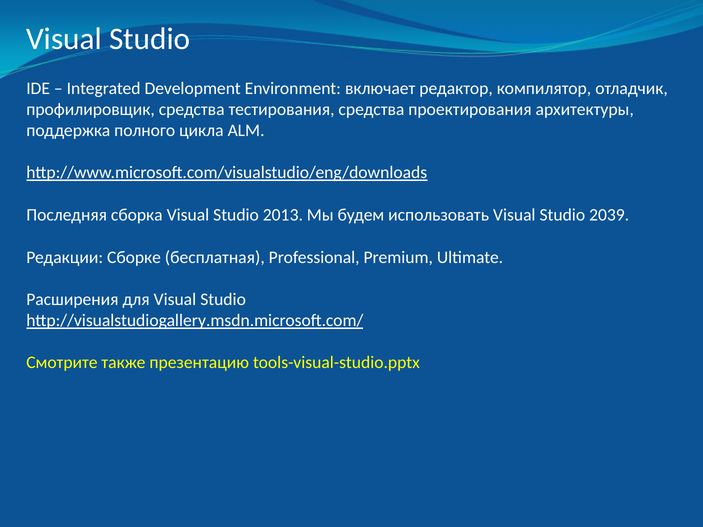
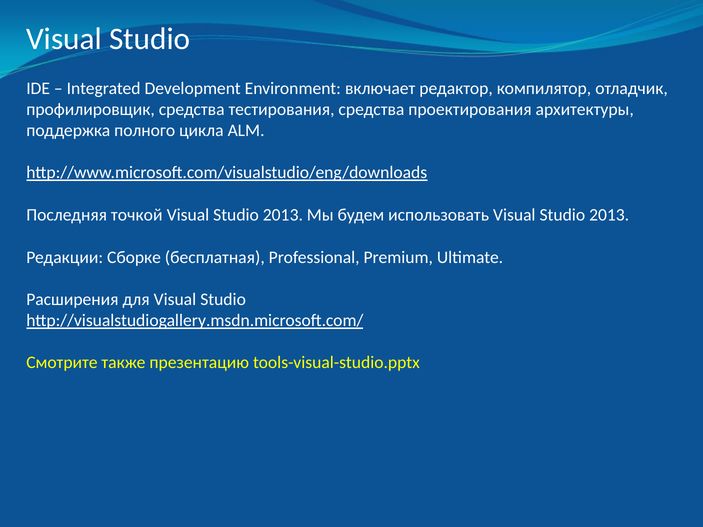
сборка: сборка -> точкой (137, 215)
использовать Visual Studio 2039: 2039 -> 2013 (609, 215)
